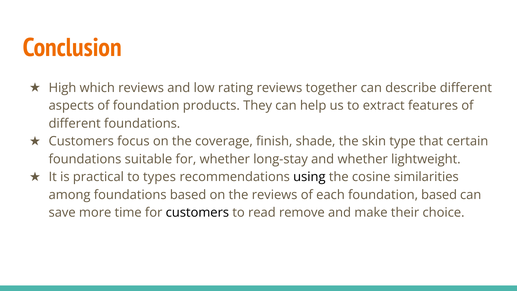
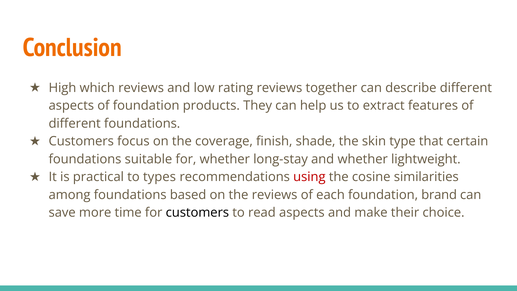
using colour: black -> red (309, 177)
foundation based: based -> brand (439, 195)
read remove: remove -> aspects (302, 213)
